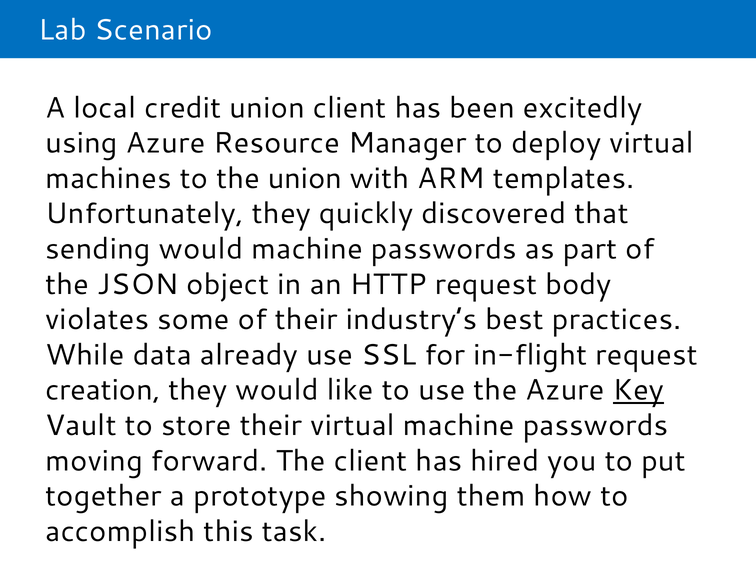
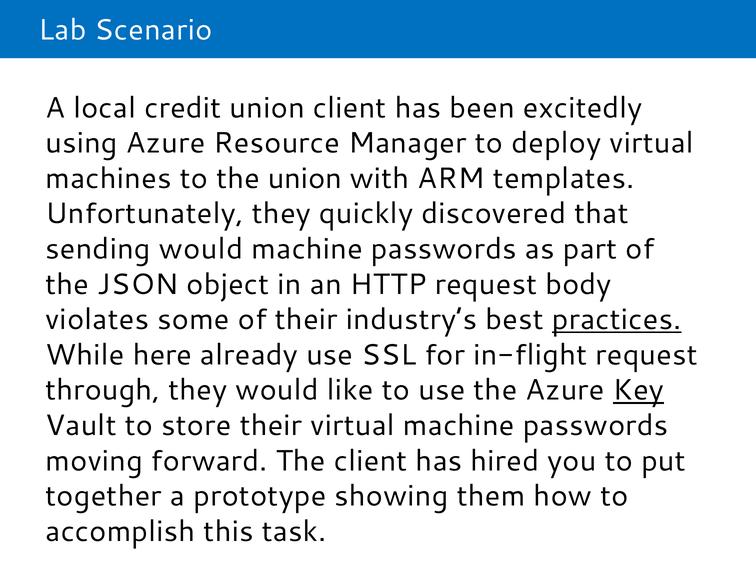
practices underline: none -> present (617, 320)
data: data -> here (162, 355)
creation: creation -> through (103, 390)
